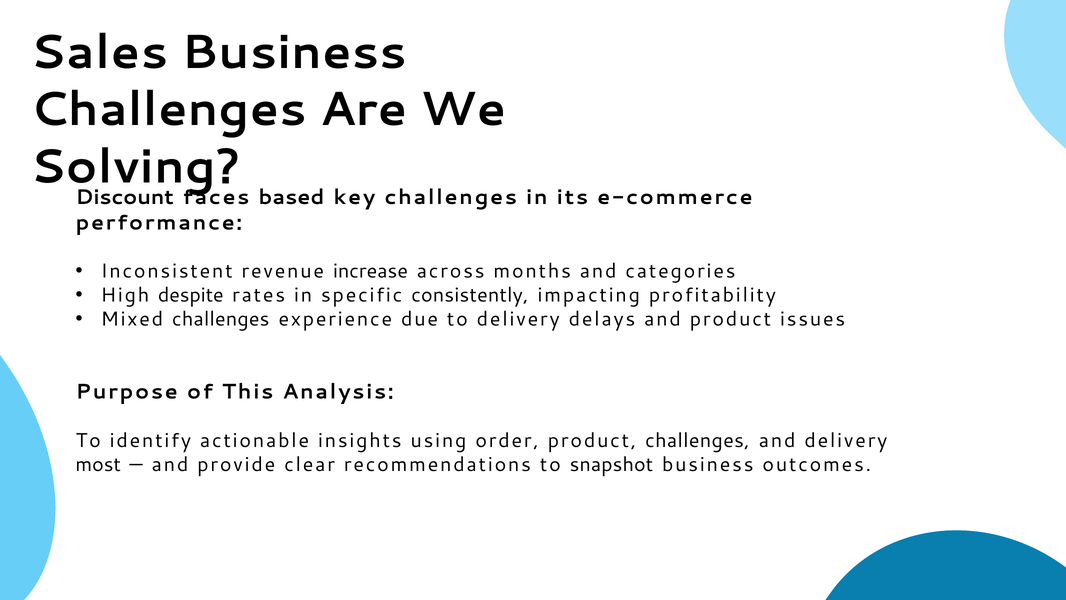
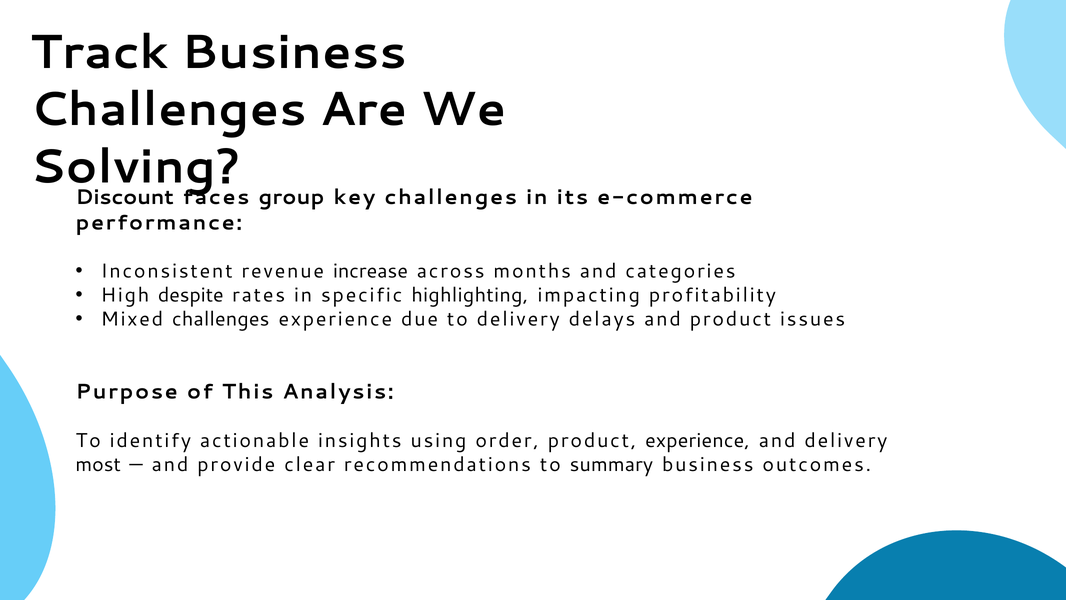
Sales: Sales -> Track (99, 52)
based: based -> group (291, 197)
consistently: consistently -> highlighting (470, 295)
product challenges: challenges -> experience (698, 440)
snapshot: snapshot -> summary (611, 464)
